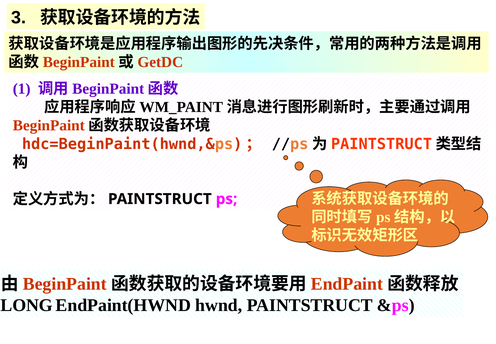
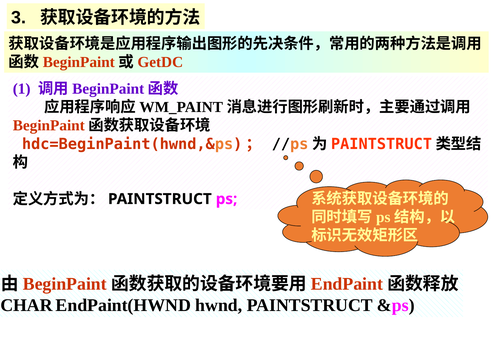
LONG: LONG -> CHAR (27, 305)
